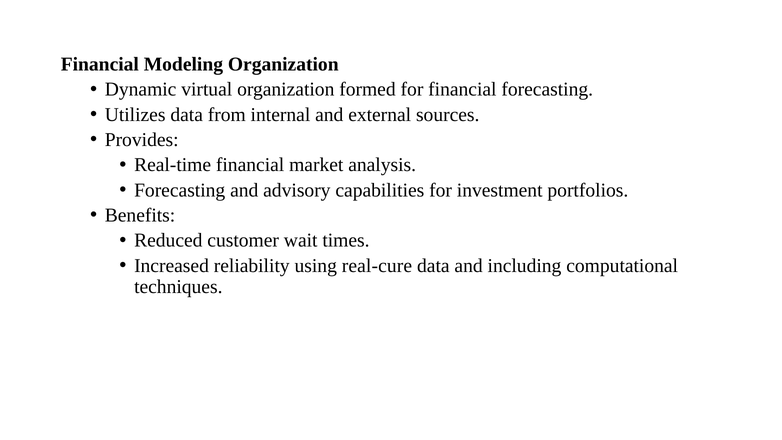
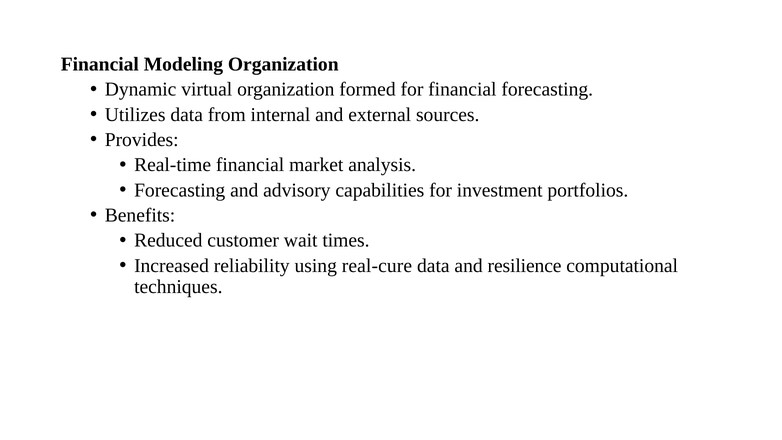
including: including -> resilience (525, 266)
